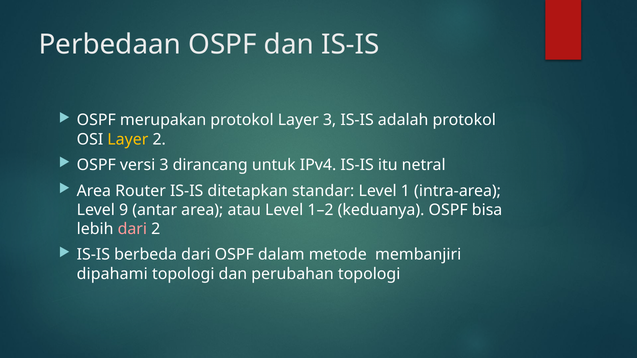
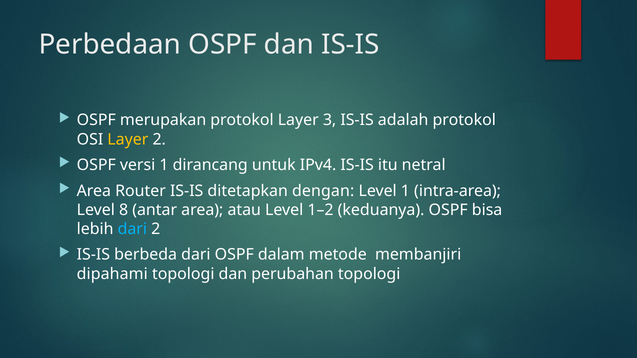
versi 3: 3 -> 1 (164, 165)
standar: standar -> dengan (323, 191)
9: 9 -> 8 (124, 210)
dari colour: pink -> light blue (132, 229)
